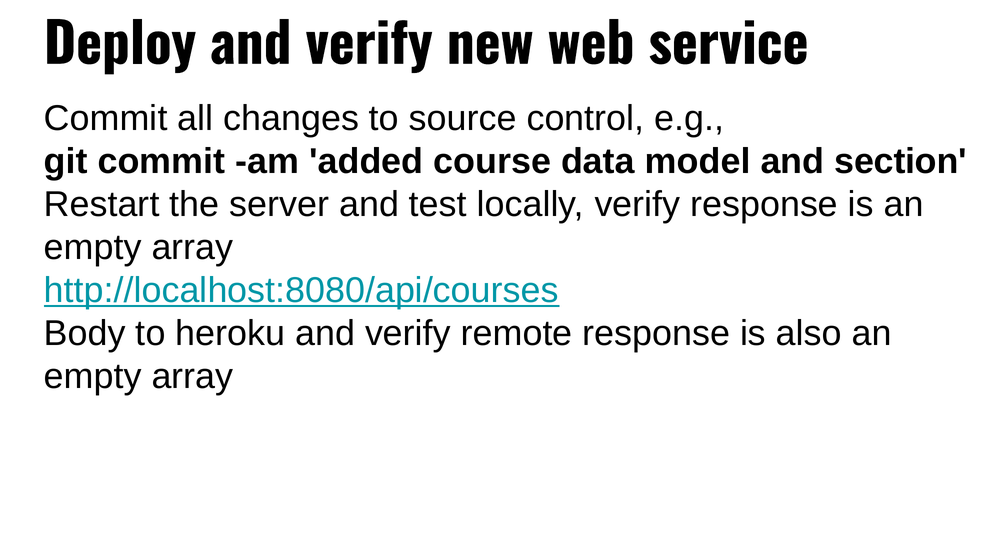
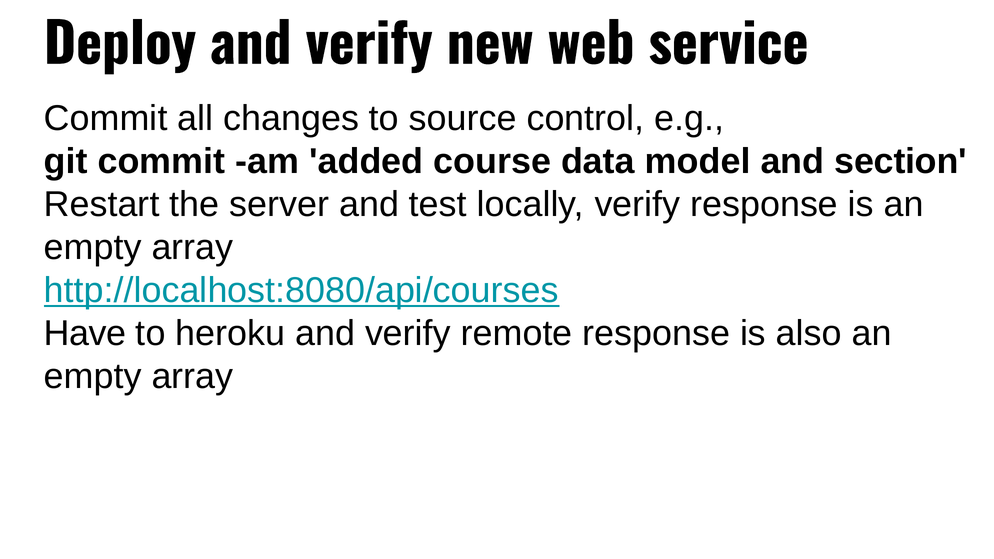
Body: Body -> Have (85, 333)
